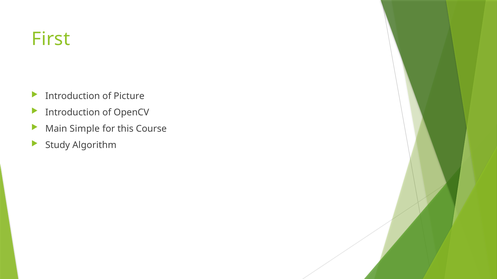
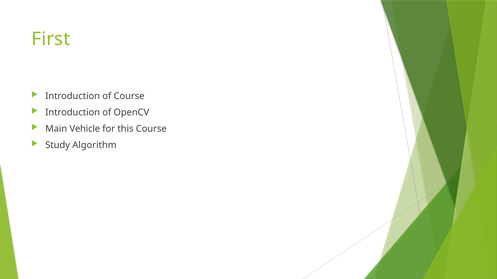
of Picture: Picture -> Course (129, 96)
Simple: Simple -> Vehicle (85, 129)
